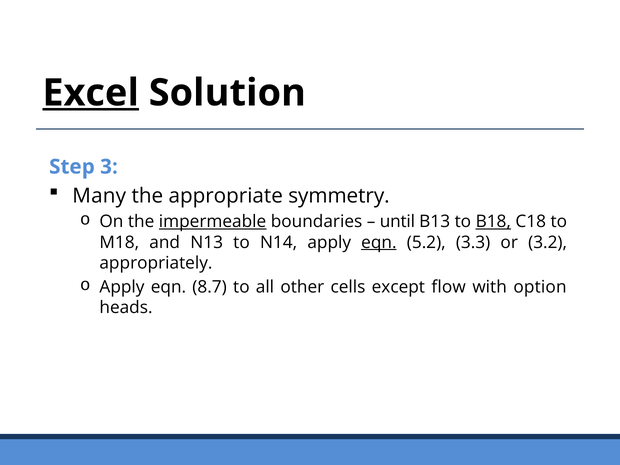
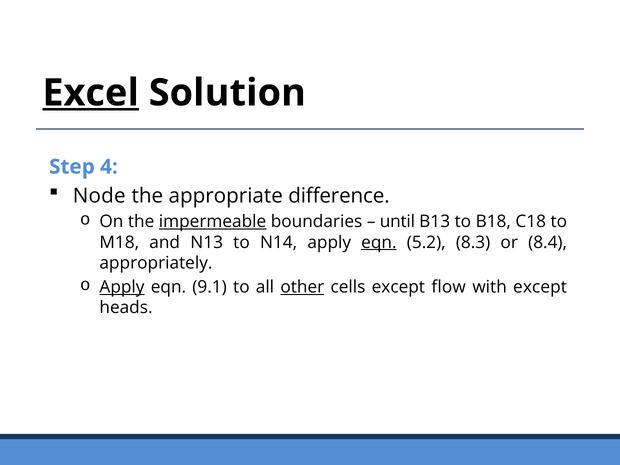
3: 3 -> 4 (109, 167)
Many: Many -> Node (99, 196)
symmetry: symmetry -> difference (339, 196)
B18 underline: present -> none (493, 222)
3.3: 3.3 -> 8.3 (473, 242)
3.2: 3.2 -> 8.4 (548, 242)
Apply underline: none -> present (122, 287)
8.7: 8.7 -> 9.1 (210, 287)
other underline: none -> present (302, 287)
with option: option -> except (540, 287)
